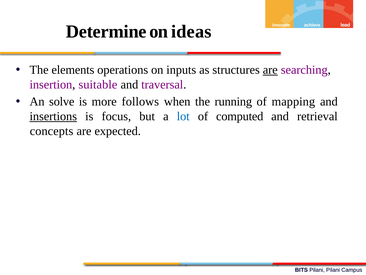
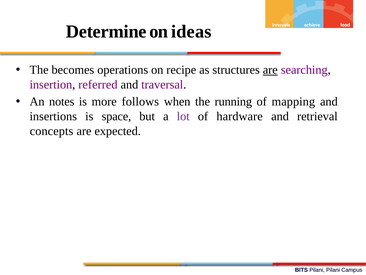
elements: elements -> becomes (73, 70)
inputs: inputs -> recipe (181, 70)
suitable: suitable -> referred (98, 84)
solve: solve -> notes (62, 102)
insertions underline: present -> none (53, 116)
focus: focus -> space (116, 116)
lot colour: blue -> purple (183, 116)
computed: computed -> hardware (240, 116)
